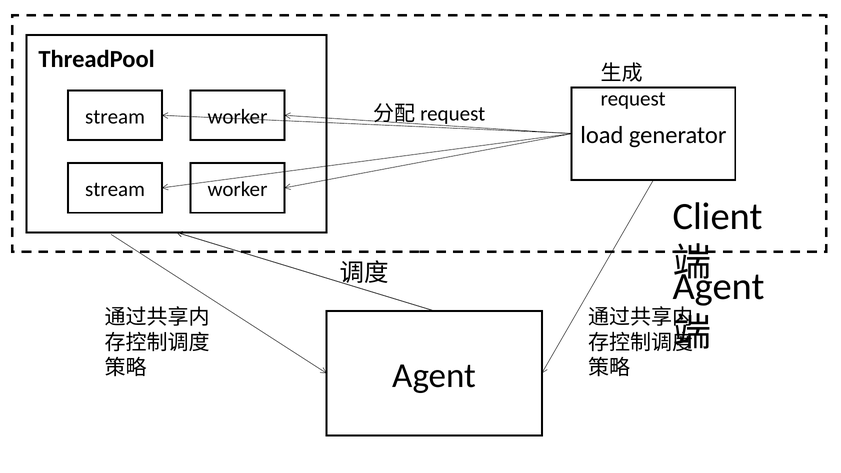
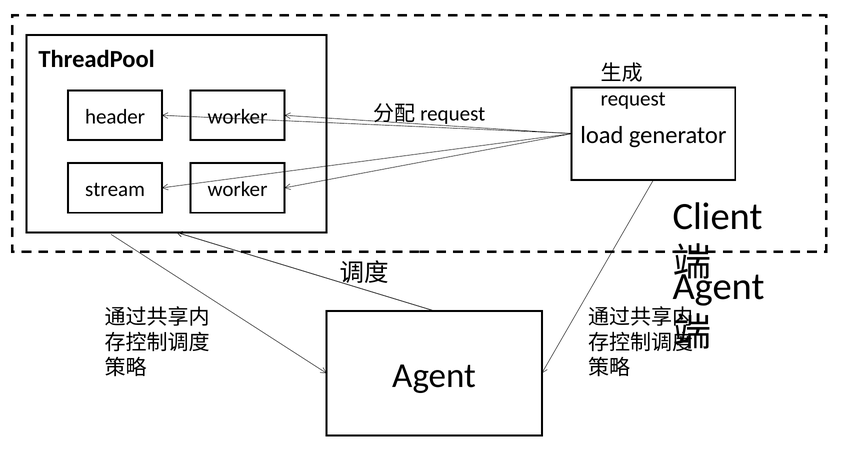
stream: stream -> header (115, 117)
